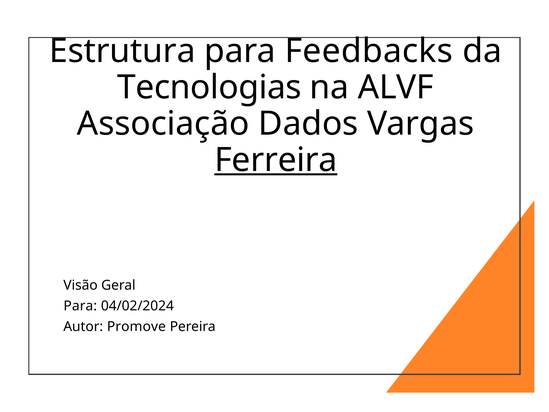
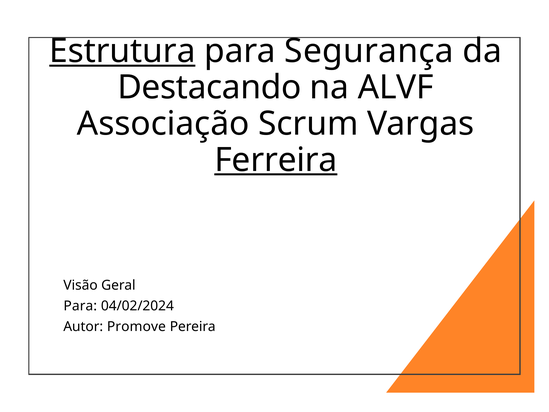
Estrutura underline: none -> present (122, 51)
Feedbacks: Feedbacks -> Segurança (369, 51)
Tecnologias: Tecnologias -> Destacando (209, 87)
Dados: Dados -> Scrum (308, 124)
